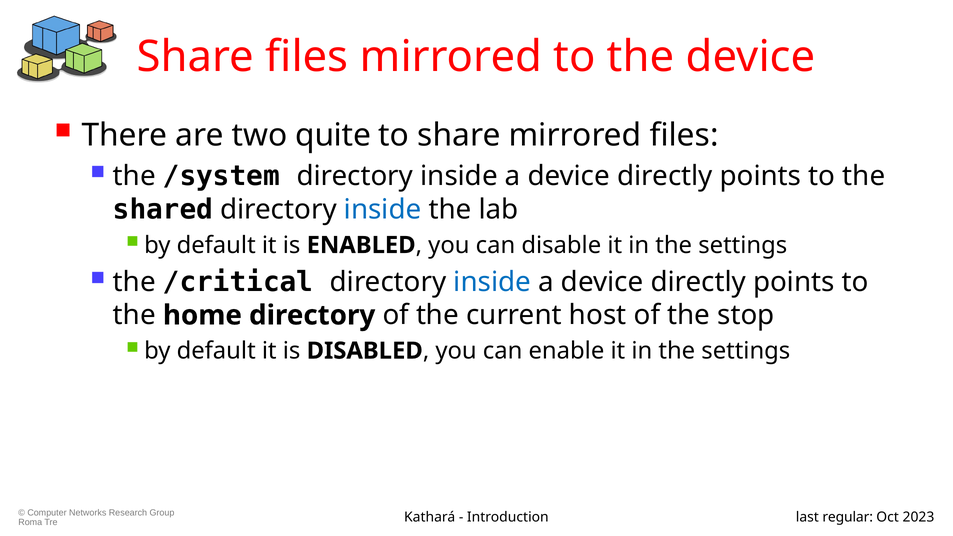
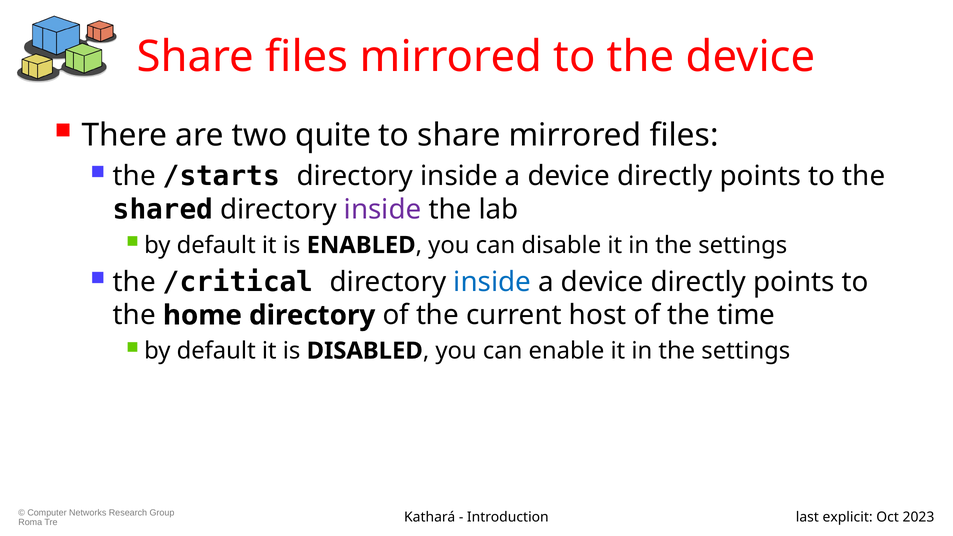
/system: /system -> /starts (221, 176)
inside colour: blue -> purple (383, 210)
stop: stop -> time (746, 315)
regular: regular -> explicit (848, 517)
